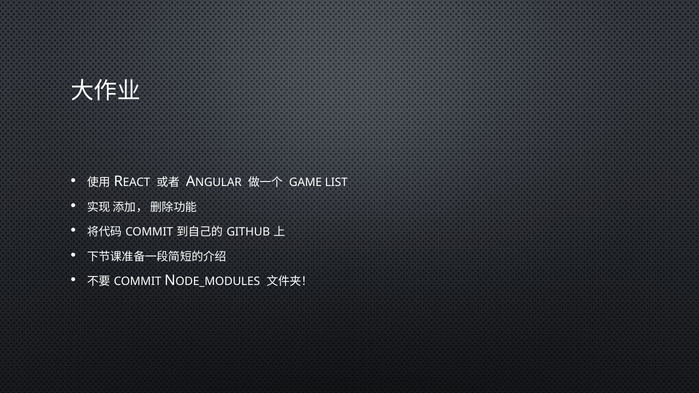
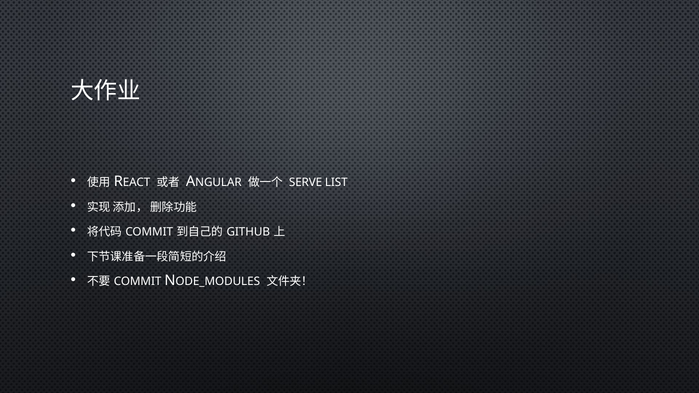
GAME: GAME -> SERVE (306, 183)
